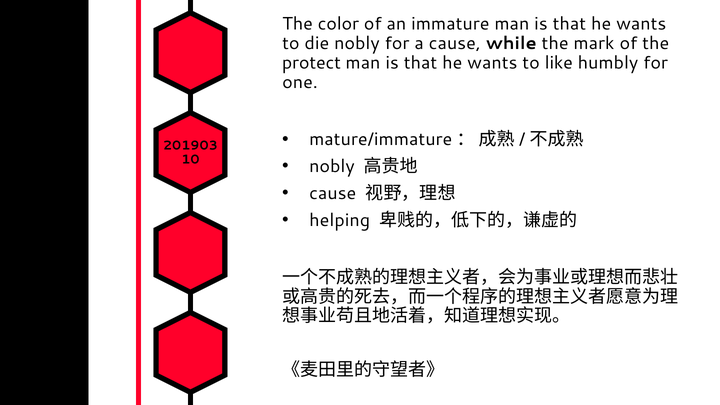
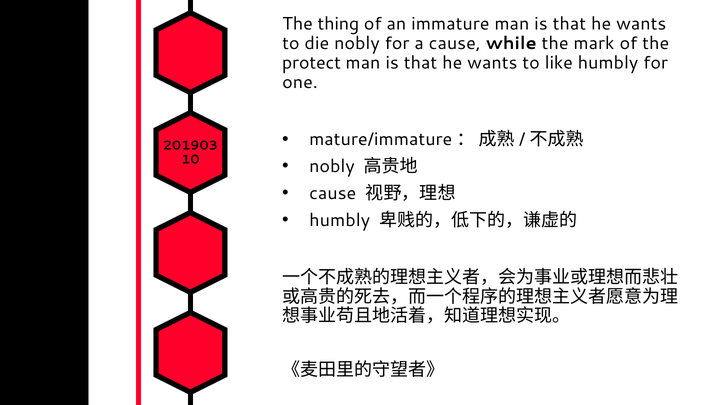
color: color -> thing (338, 24)
helping: helping -> humbly (340, 220)
